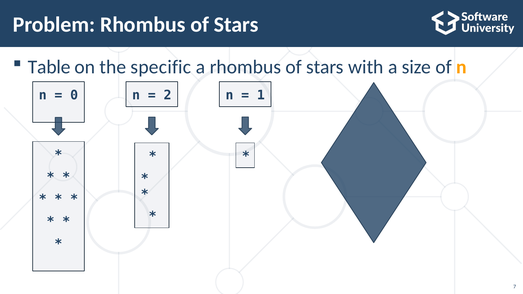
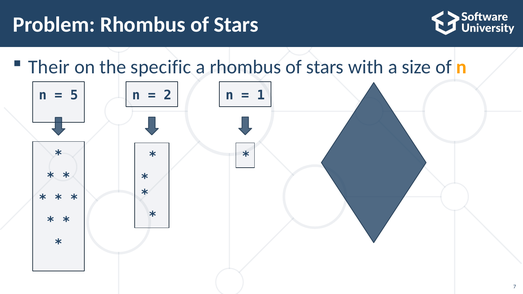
Table: Table -> Their (49, 67)
0: 0 -> 5 (74, 95)
